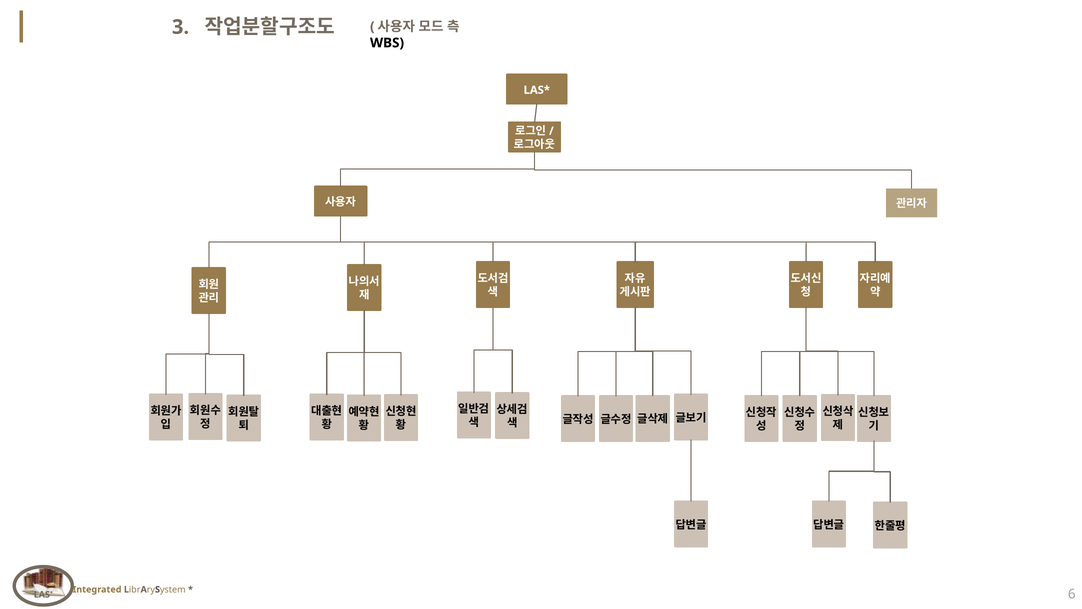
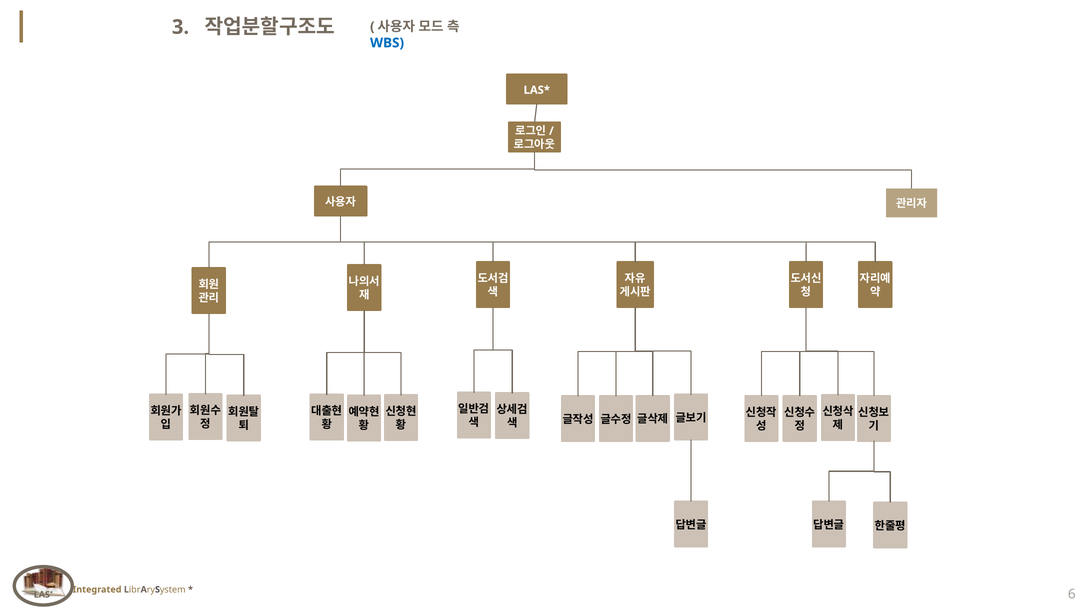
WBS colour: black -> blue (387, 43)
